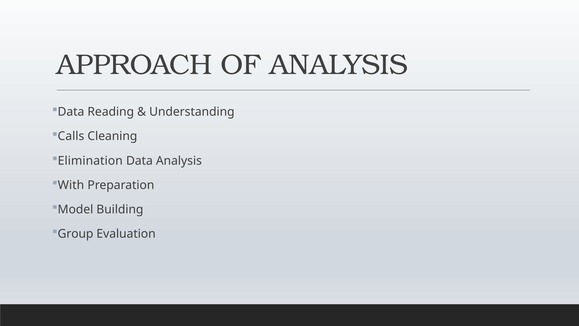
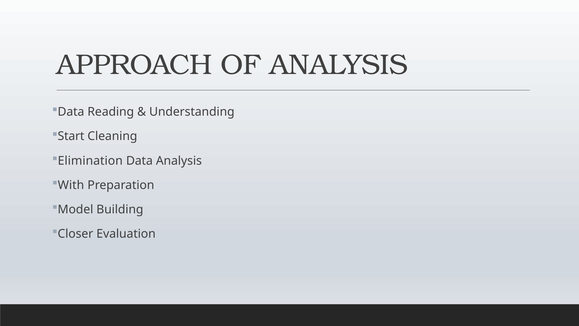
Calls: Calls -> Start (71, 136)
Group: Group -> Closer (75, 234)
